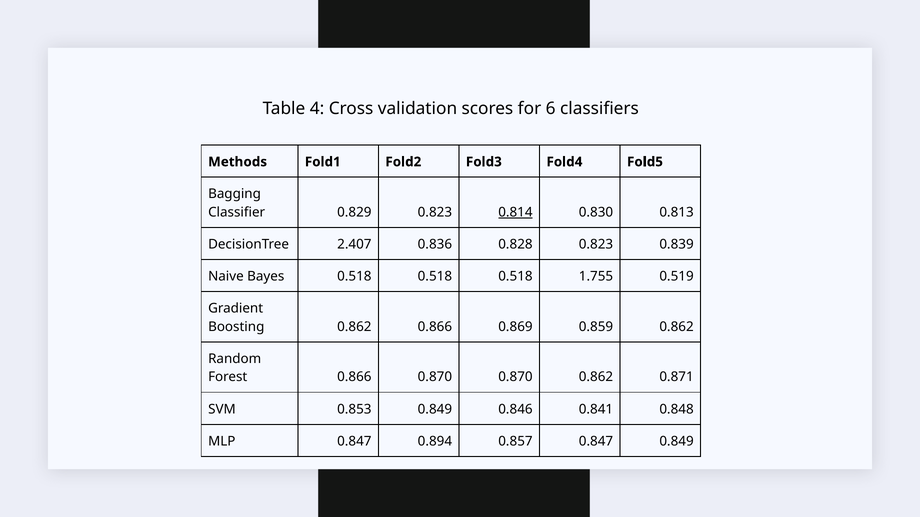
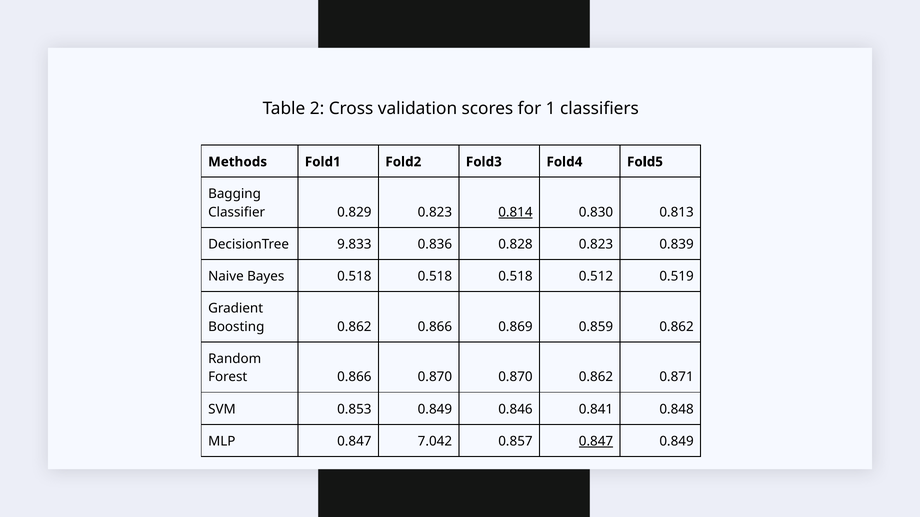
4: 4 -> 2 (317, 108)
6: 6 -> 1 (551, 108)
2.407: 2.407 -> 9.833 (354, 245)
1.755: 1.755 -> 0.512 (596, 277)
0.894: 0.894 -> 7.042 (435, 442)
0.847 underline: none -> present (596, 442)
